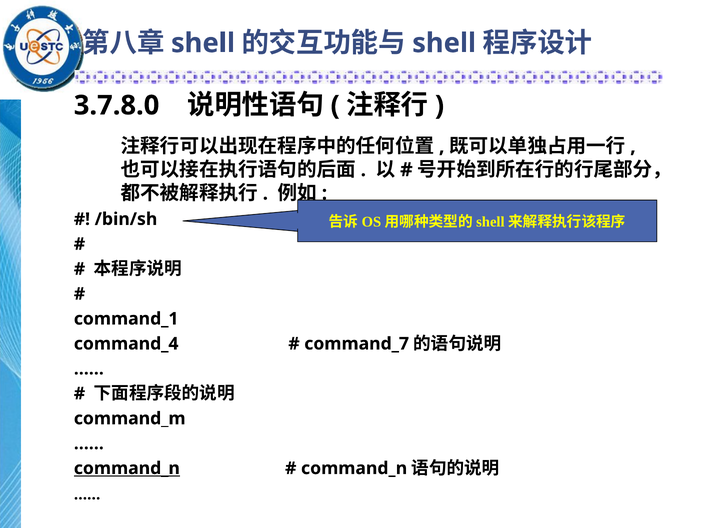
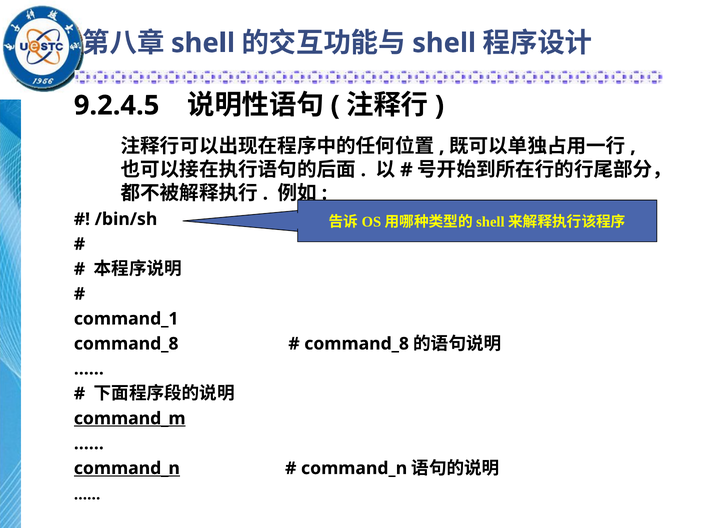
3.7.8.0: 3.7.8.0 -> 9.2.4.5 (117, 105)
command_4: command_4 -> command_8 (126, 344)
command_7: command_7 -> command_8 (357, 344)
command_m underline: none -> present (130, 418)
